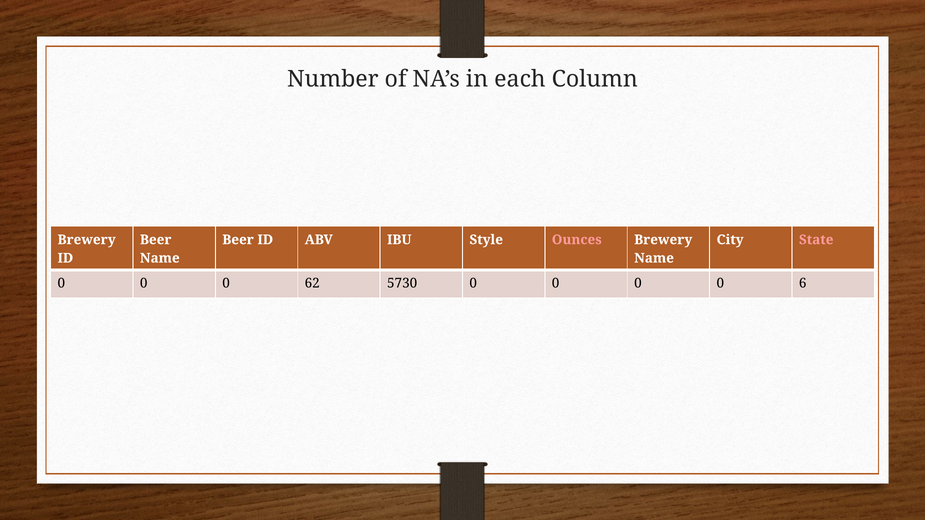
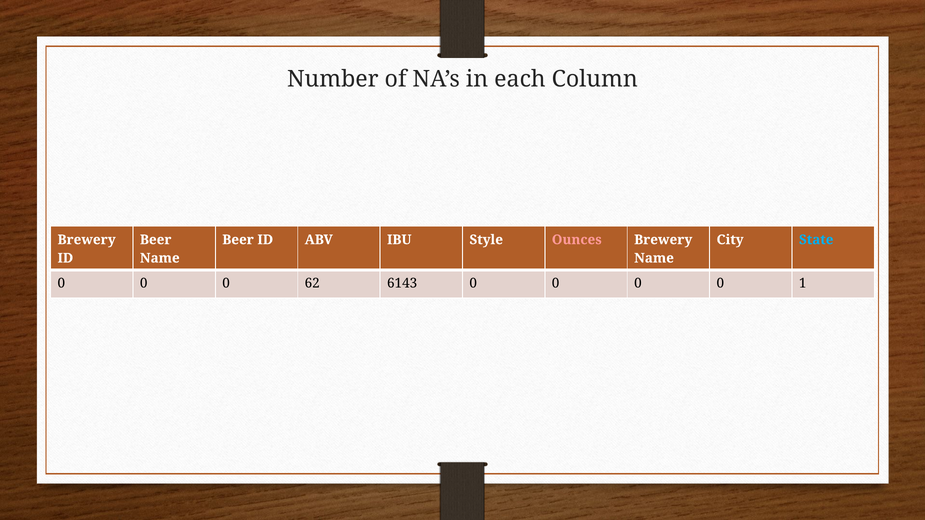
State colour: pink -> light blue (816, 240)
5730: 5730 -> 6143 (402, 284)
6: 6 -> 1 (803, 284)
